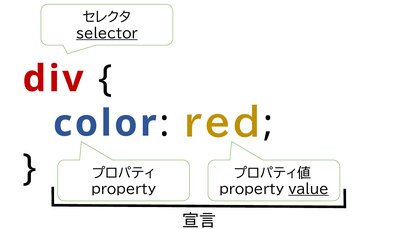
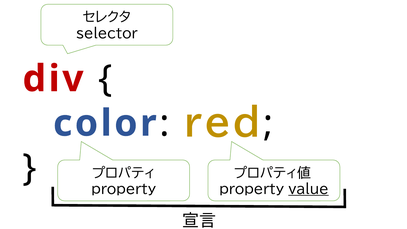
selector underline: present -> none (107, 34)
